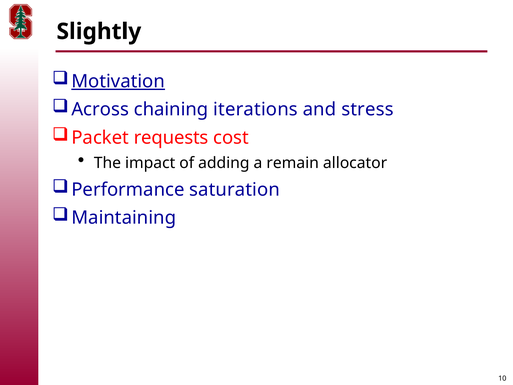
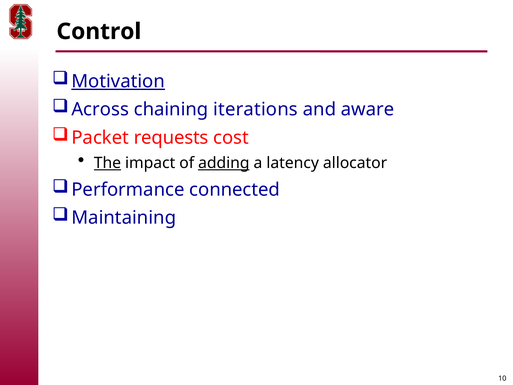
Slightly: Slightly -> Control (99, 31)
stress: stress -> aware (368, 109)
The underline: none -> present (107, 163)
adding underline: none -> present (224, 163)
remain: remain -> latency (293, 163)
saturation: saturation -> connected (235, 190)
